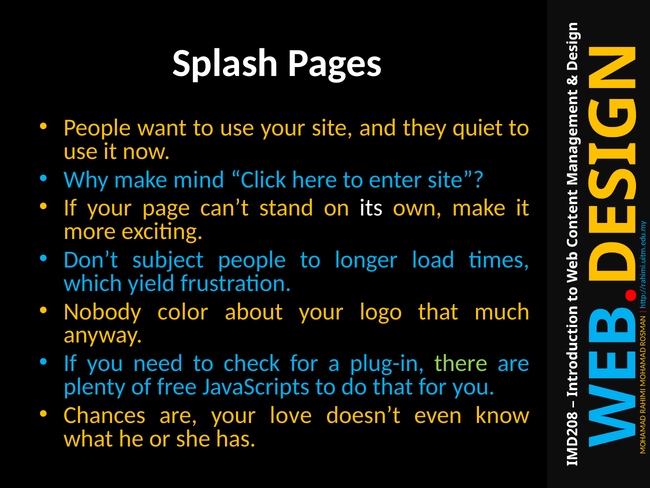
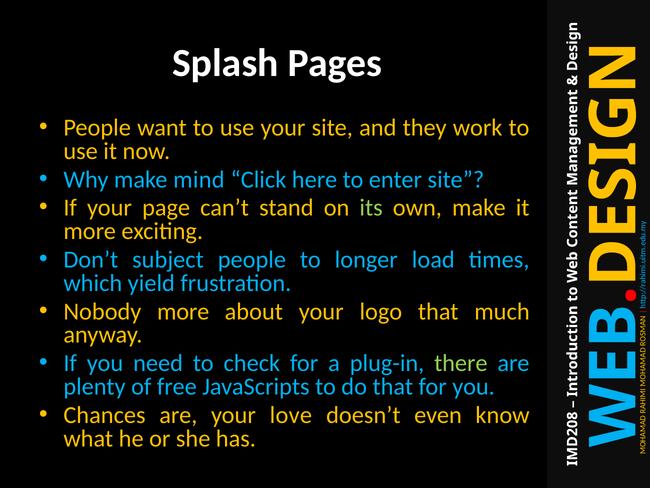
quiet: quiet -> work (478, 128)
its colour: white -> light green (371, 208)
Nobody color: color -> more (183, 311)
